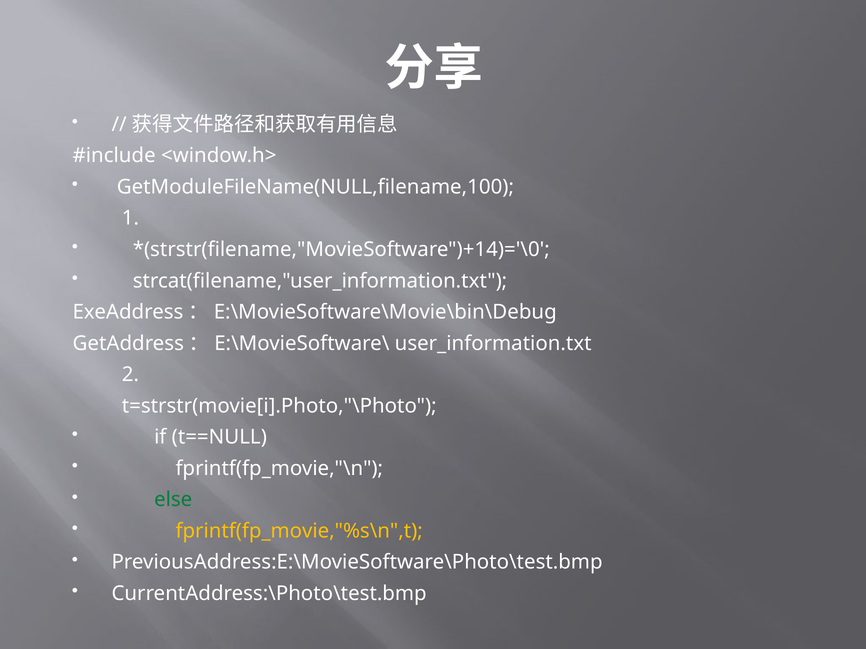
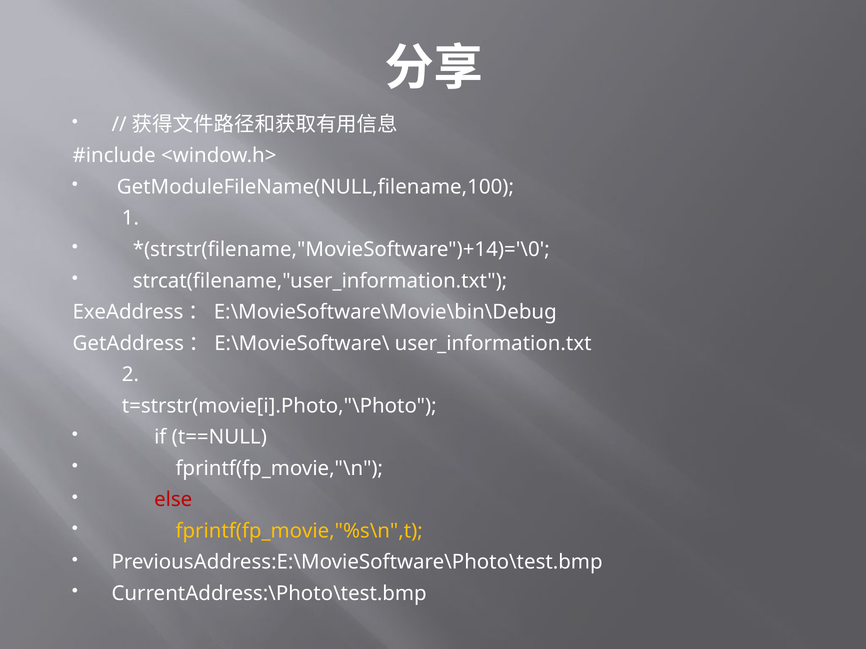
else colour: green -> red (173, 500)
